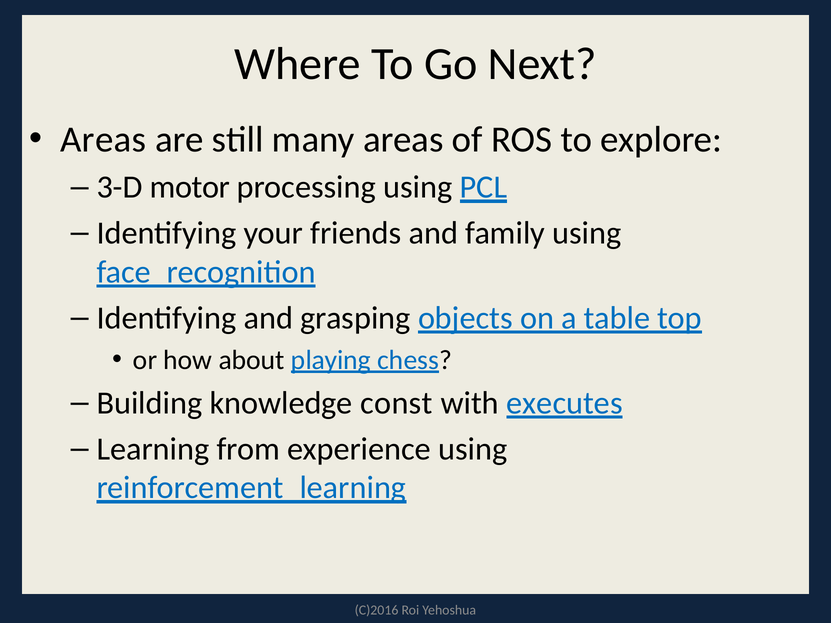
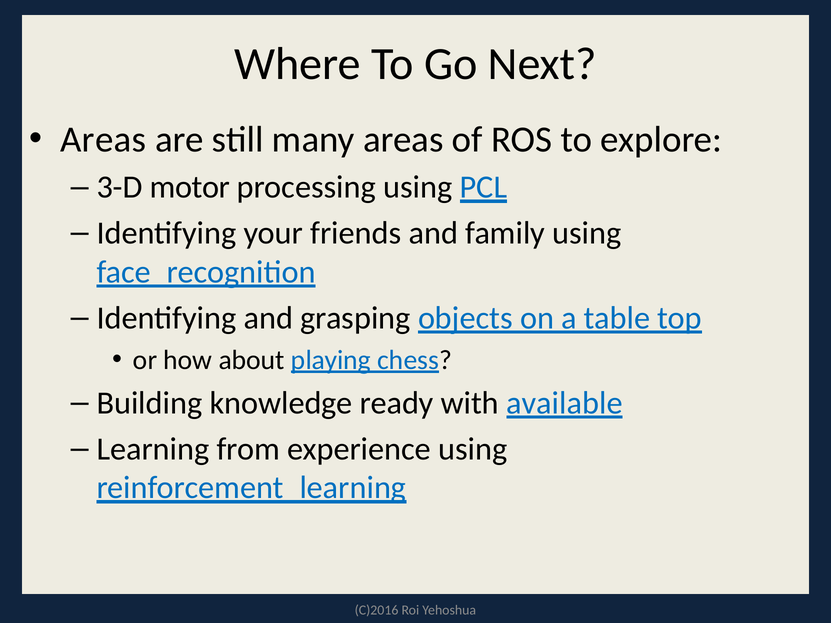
const: const -> ready (397, 403)
executes: executes -> available (565, 403)
